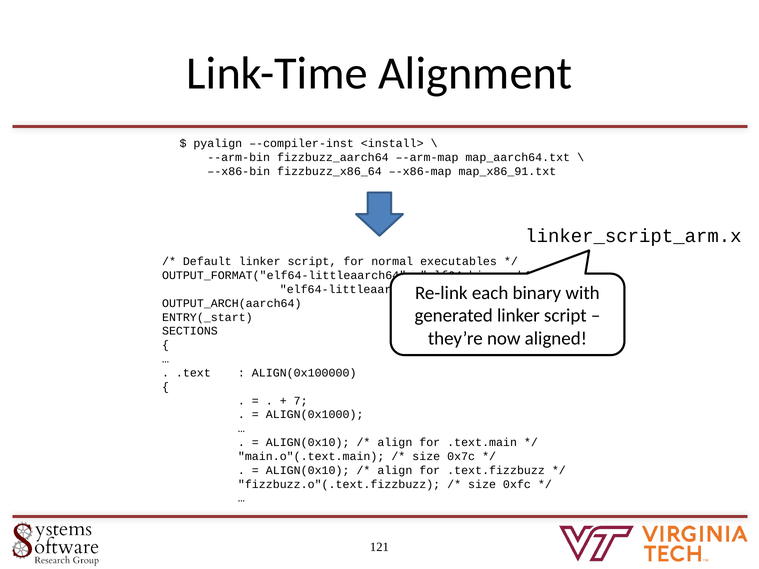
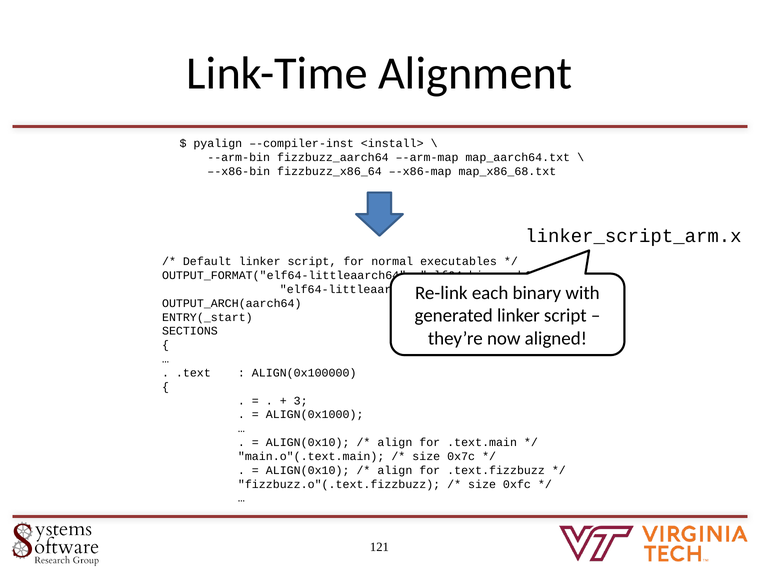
map_x86_91.txt: map_x86_91.txt -> map_x86_68.txt (507, 172)
7: 7 -> 3 (301, 401)
